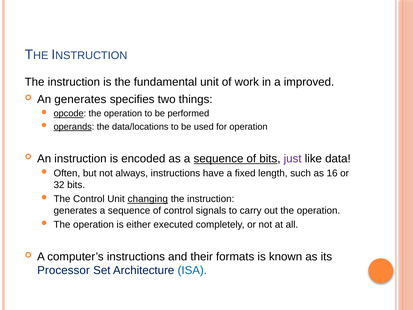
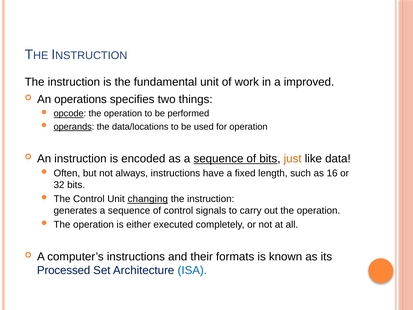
An generates: generates -> operations (81, 99)
just colour: purple -> orange (293, 158)
Processor: Processor -> Processed (64, 270)
